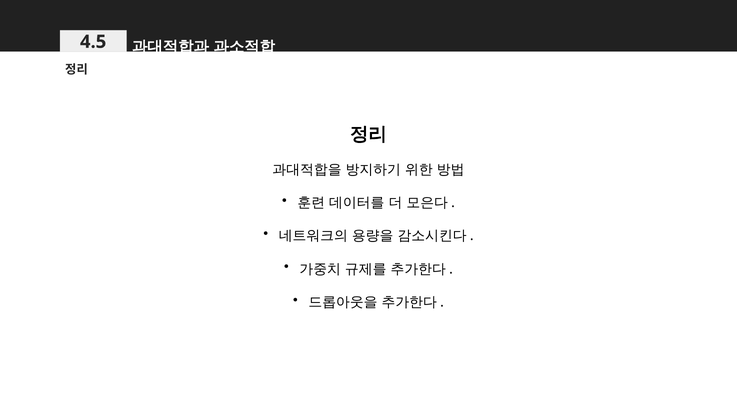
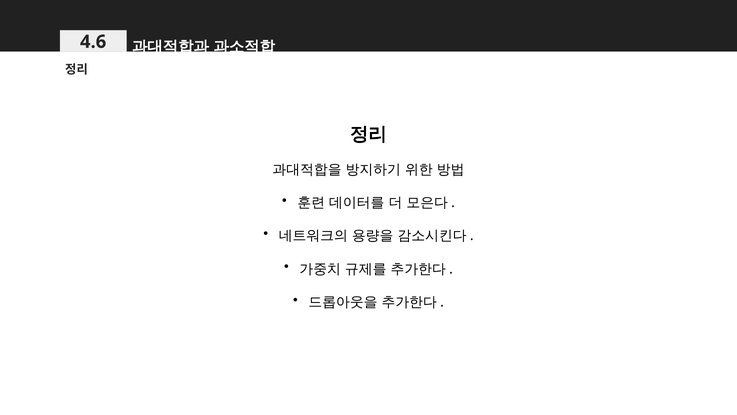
4.5: 4.5 -> 4.6 (93, 42)
